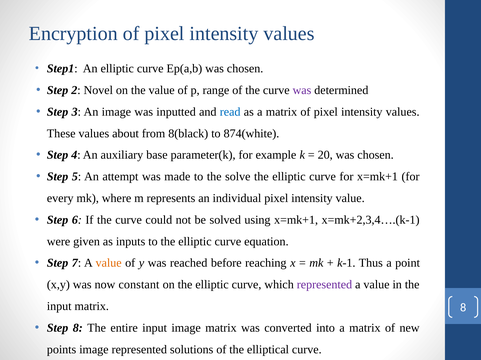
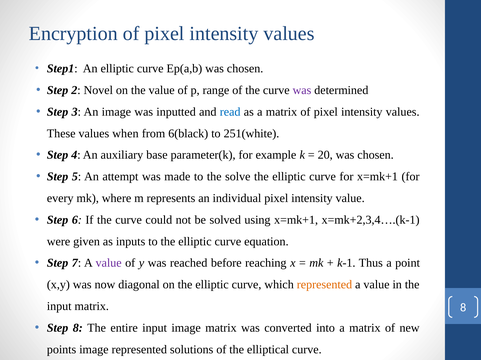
about: about -> when (125, 134)
8(black: 8(black -> 6(black (188, 134)
874(white: 874(white -> 251(white (251, 134)
value colour: orange -> purple (109, 264)
constant: constant -> diagonal (139, 285)
represented colour: purple -> orange (324, 285)
